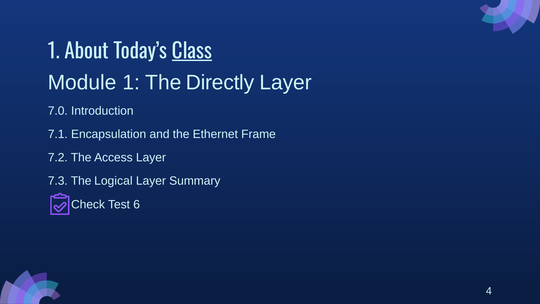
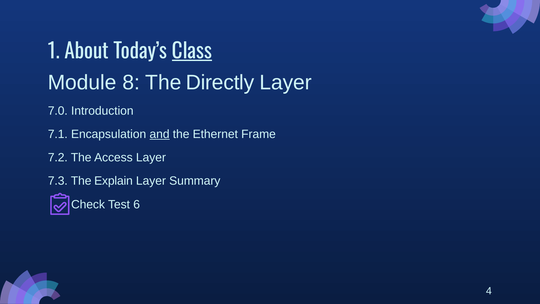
Module 1: 1 -> 8 (131, 82)
and underline: none -> present (160, 134)
Logical: Logical -> Explain (113, 181)
